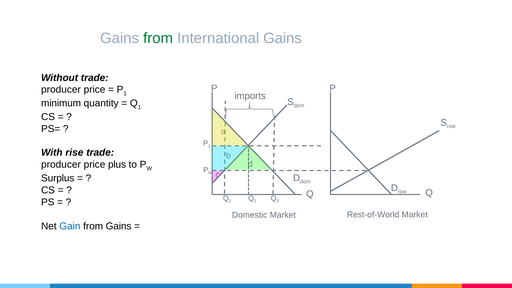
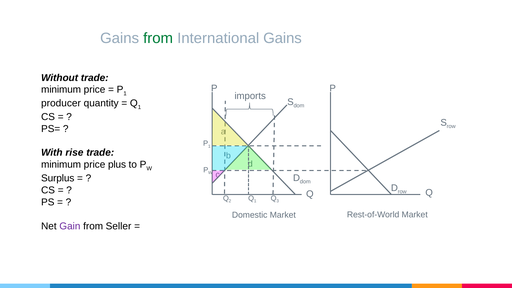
producer: producer -> minimum (61, 90)
minimum: minimum -> producer (61, 103)
producer: producer -> minimum (61, 165)
Gain colour: blue -> purple (70, 226)
from Gains: Gains -> Seller (119, 226)
